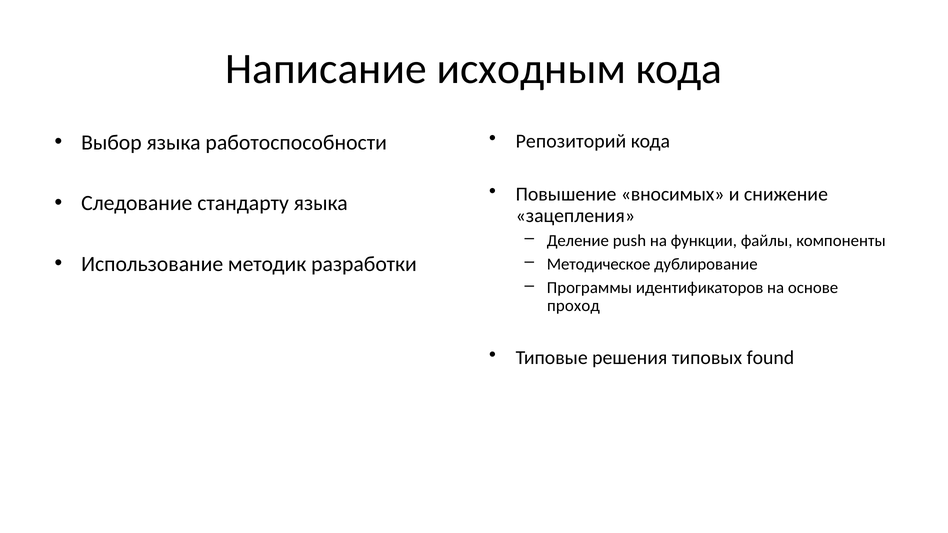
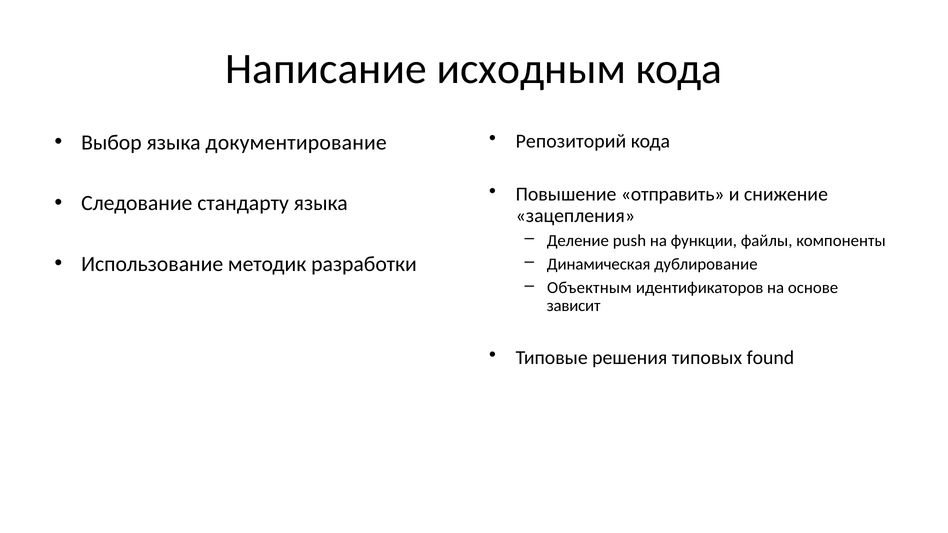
работоспособности: работоспособности -> документирование (296, 143)
вносимых: вносимых -> отправить (673, 194)
Методическое: Методическое -> Динамическая (599, 264)
Программы: Программы -> Объектным (589, 288)
проход: проход -> зависит (574, 306)
